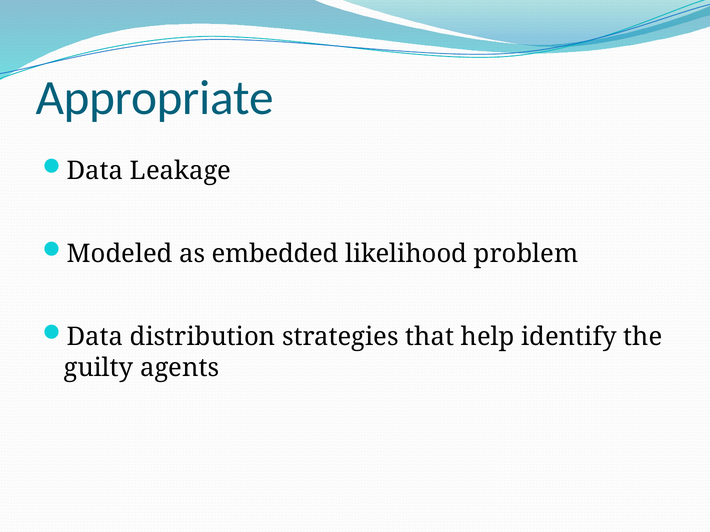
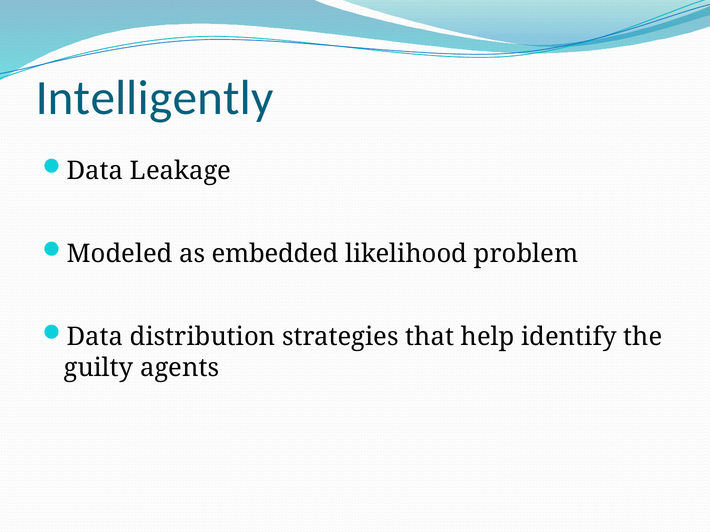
Appropriate: Appropriate -> Intelligently (154, 98)
